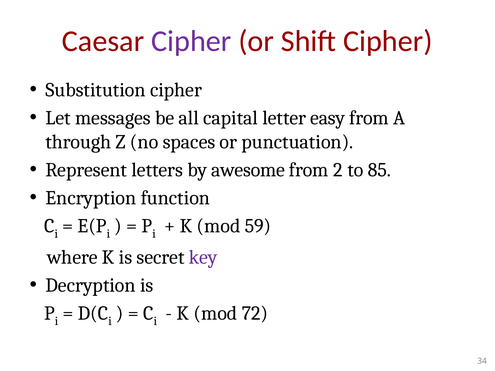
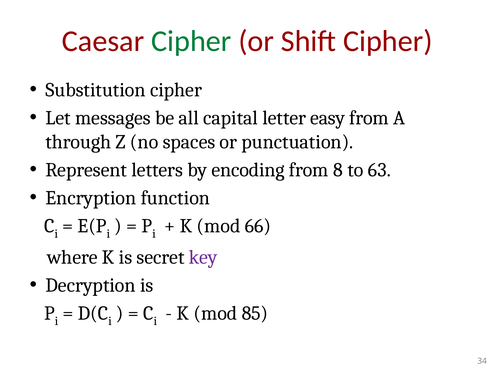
Cipher colour: purple -> green (191, 41)
awesome: awesome -> encoding (248, 170)
2: 2 -> 8 (338, 170)
85: 85 -> 63 (379, 170)
59: 59 -> 66 (258, 226)
72: 72 -> 85 (255, 313)
